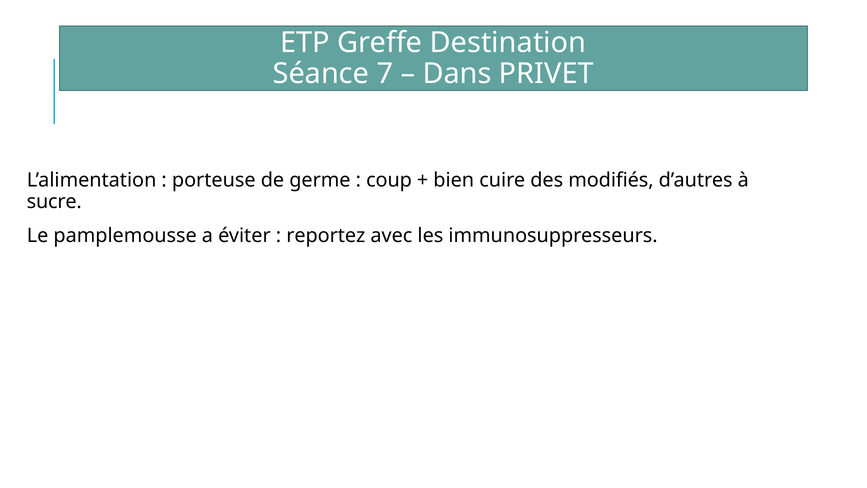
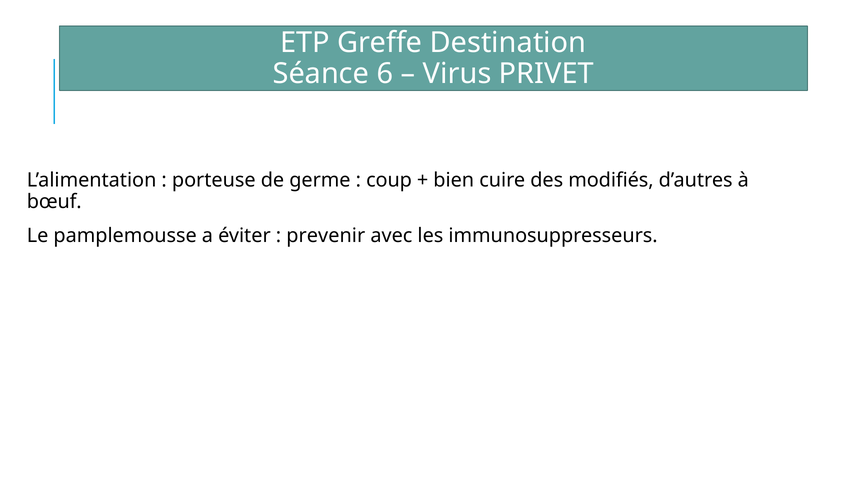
7: 7 -> 6 (385, 74)
Dans: Dans -> Virus (457, 74)
sucre: sucre -> bœuf (54, 202)
reportez: reportez -> prevenir (326, 236)
